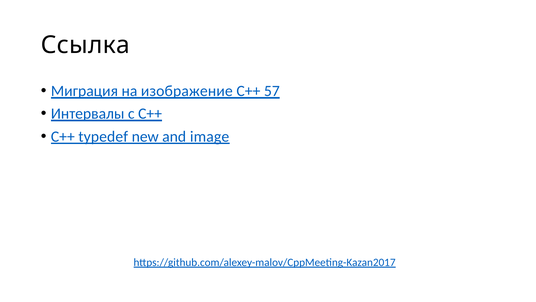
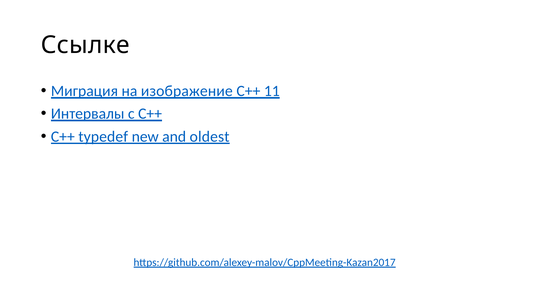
Ссылка: Ссылка -> Ссылке (85, 45)
57: 57 -> 11 (272, 91)
image: image -> oldest (210, 136)
